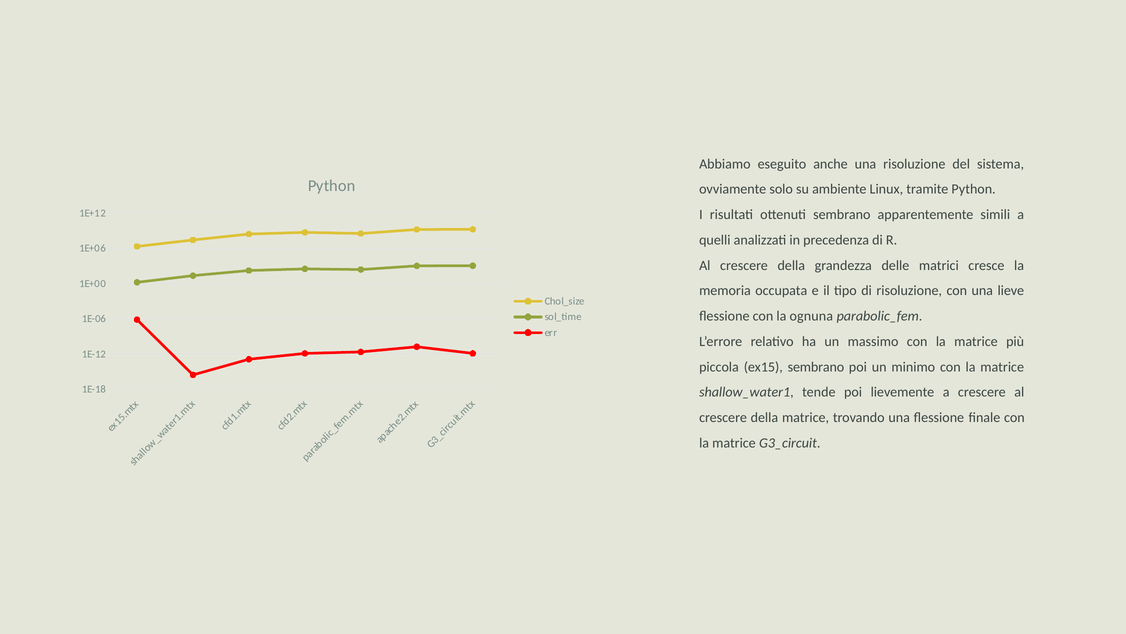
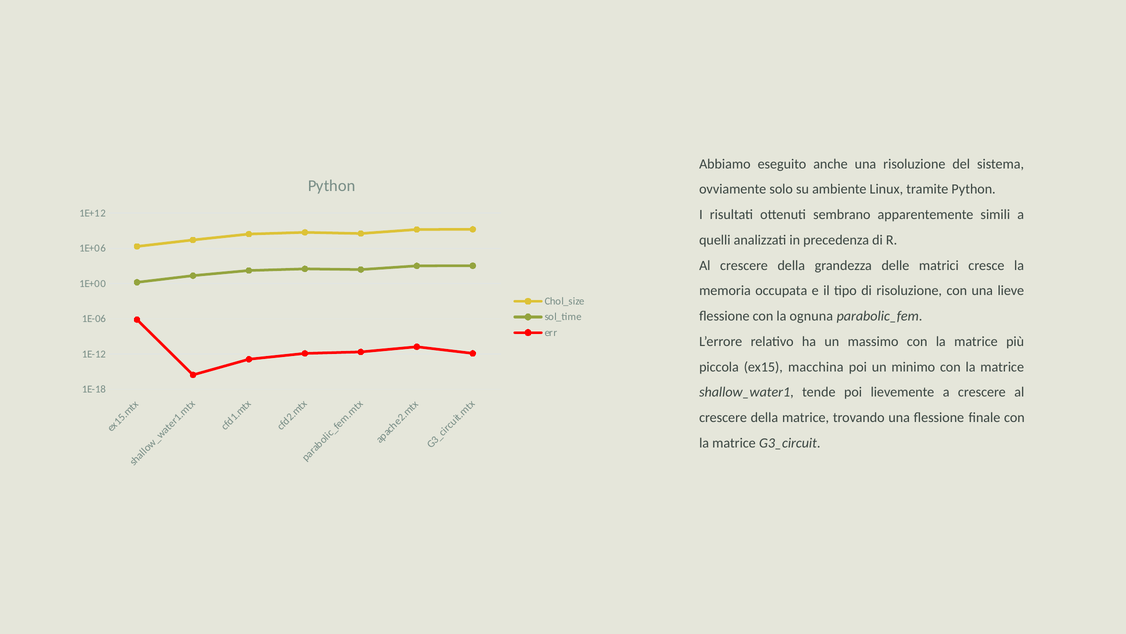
ex15 sembrano: sembrano -> macchina (816, 367)
